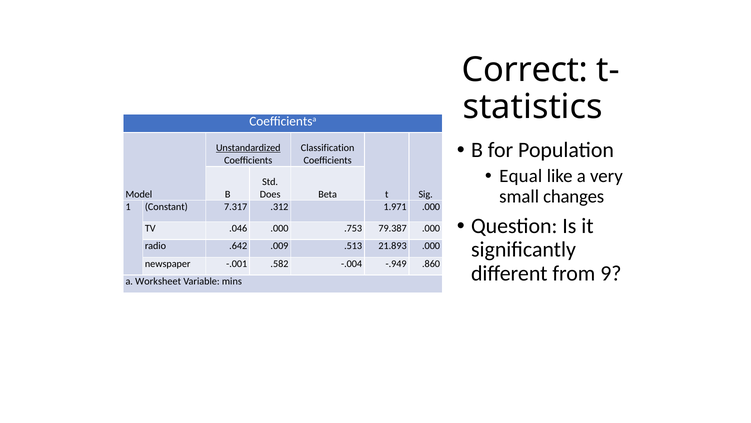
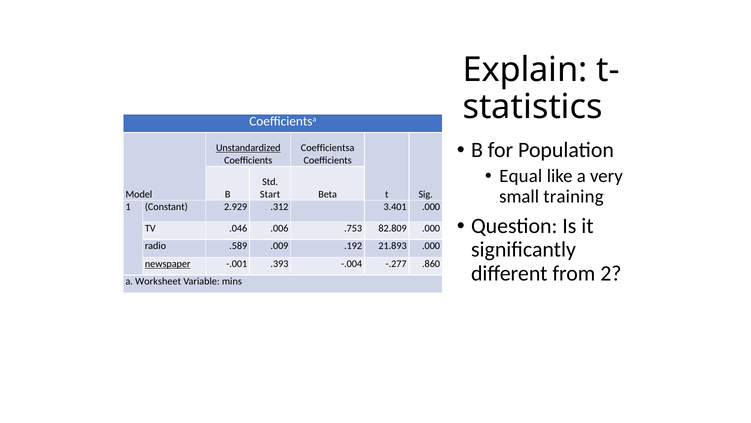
Correct: Correct -> Explain (525, 70)
Classification: Classification -> Coefficientsa (328, 148)
changes: changes -> training (573, 196)
Does: Does -> Start (270, 194)
7.317: 7.317 -> 2.929 (236, 207)
1.971: 1.971 -> 3.401 (395, 207)
.046 .000: .000 -> .006 (279, 228)
79.387: 79.387 -> 82.809 (393, 228)
.642: .642 -> .589 (238, 246)
.513: .513 -> .192 (353, 246)
newspaper underline: none -> present (168, 263)
.582: .582 -> .393 (279, 263)
-.949: -.949 -> -.277 (396, 263)
9: 9 -> 2 (611, 273)
